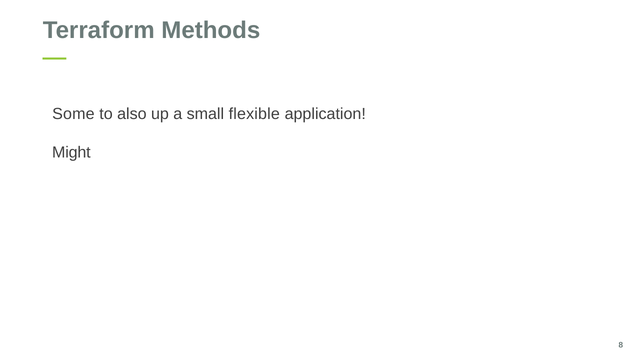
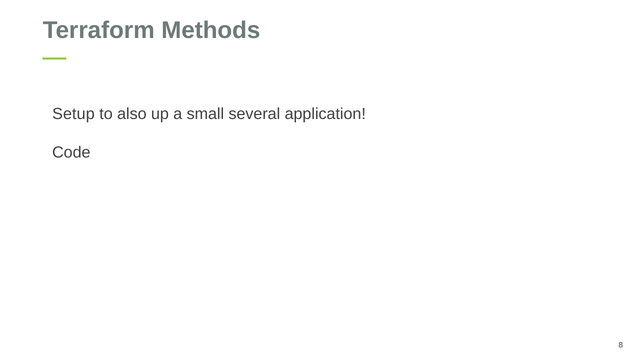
Some: Some -> Setup (73, 114)
flexible: flexible -> several (254, 114)
Might: Might -> Code (71, 152)
